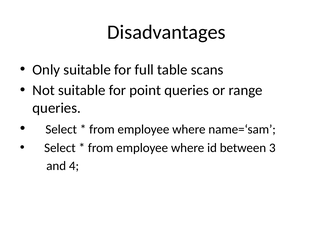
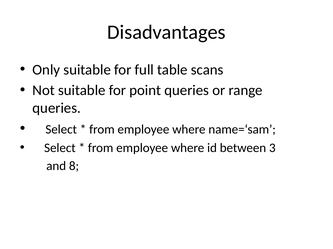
4: 4 -> 8 (74, 166)
